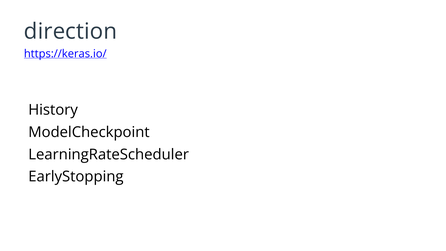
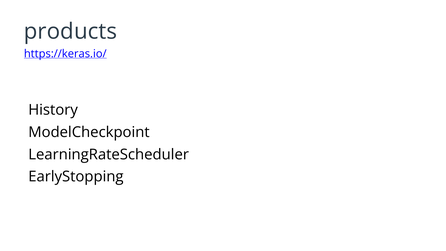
direction: direction -> products (71, 31)
